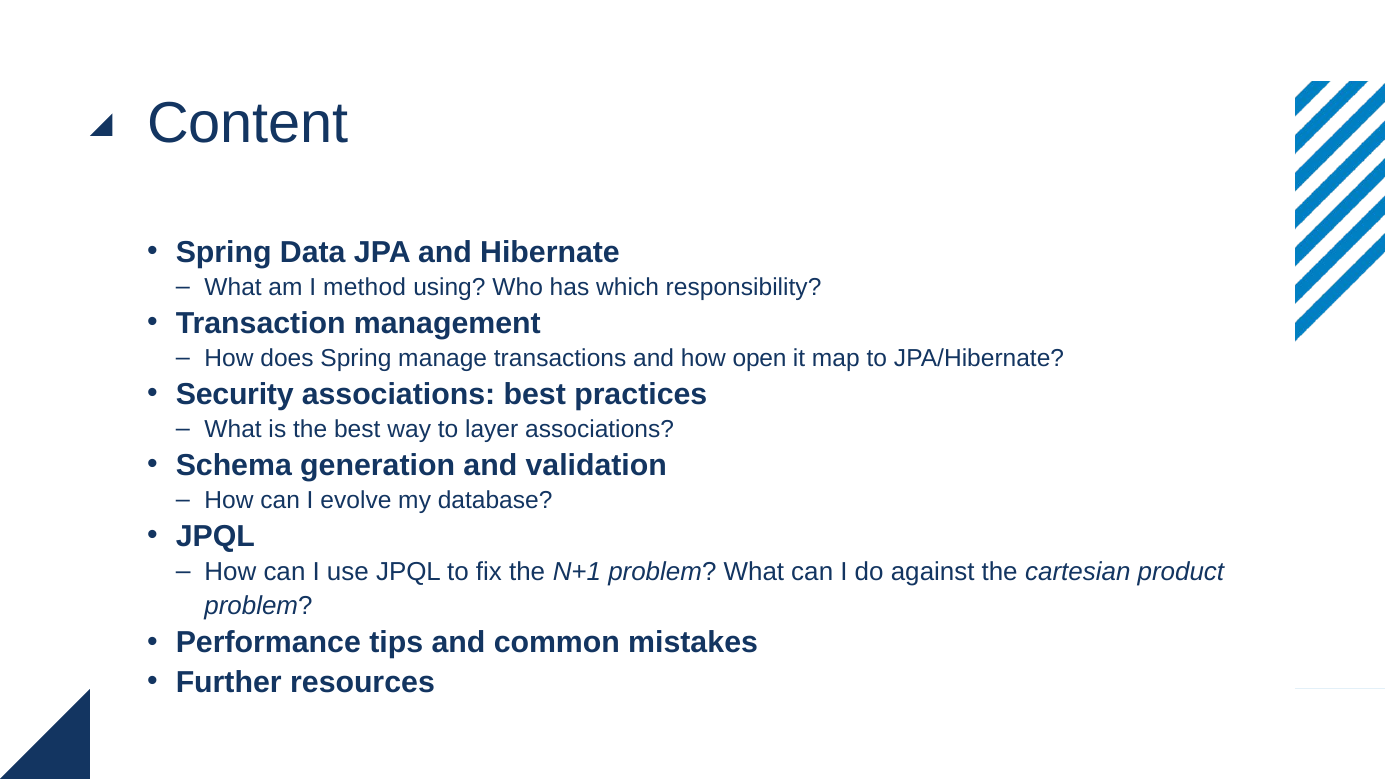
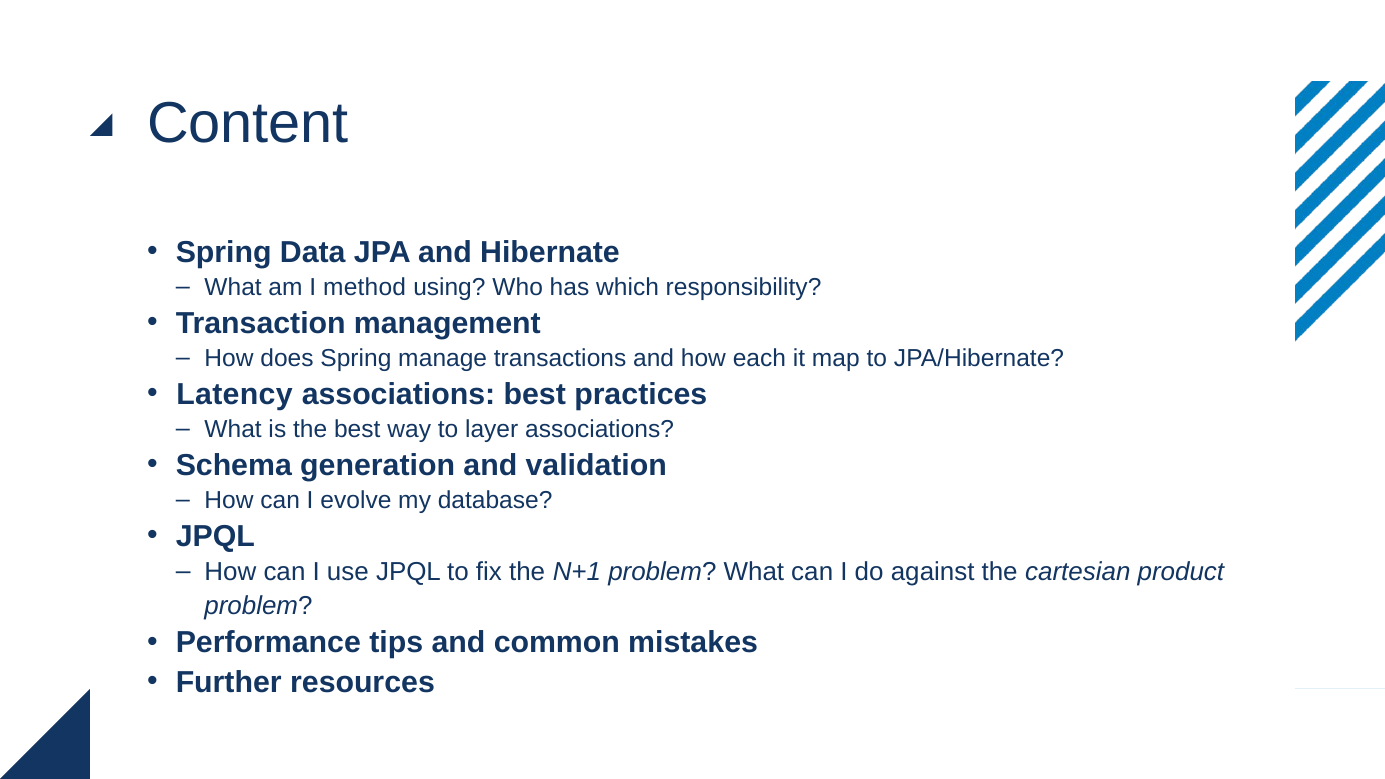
open: open -> each (759, 358)
Security: Security -> Latency (234, 394)
